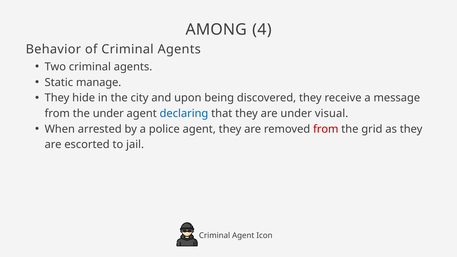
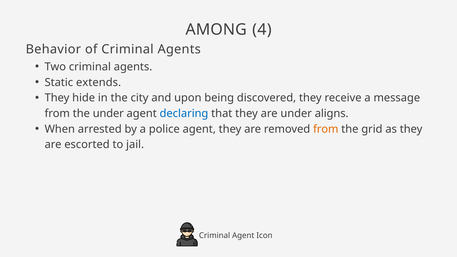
manage: manage -> extends (99, 82)
visual: visual -> aligns (332, 114)
from colour: red -> orange (326, 129)
